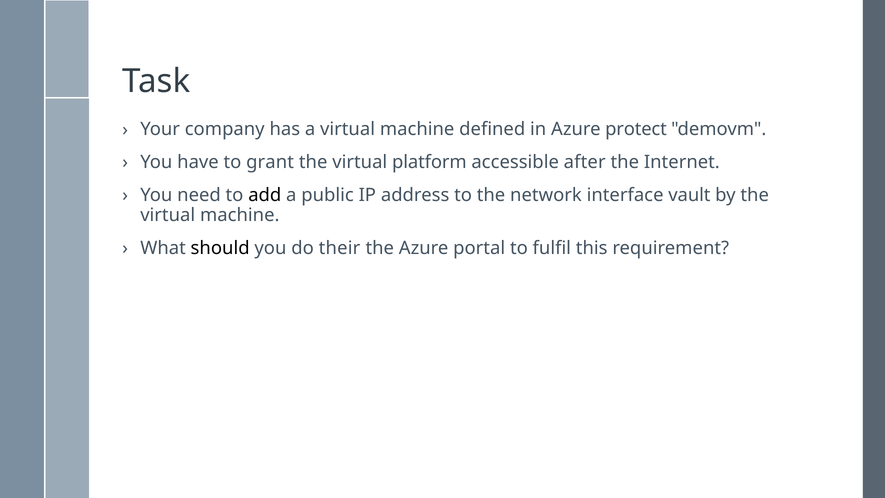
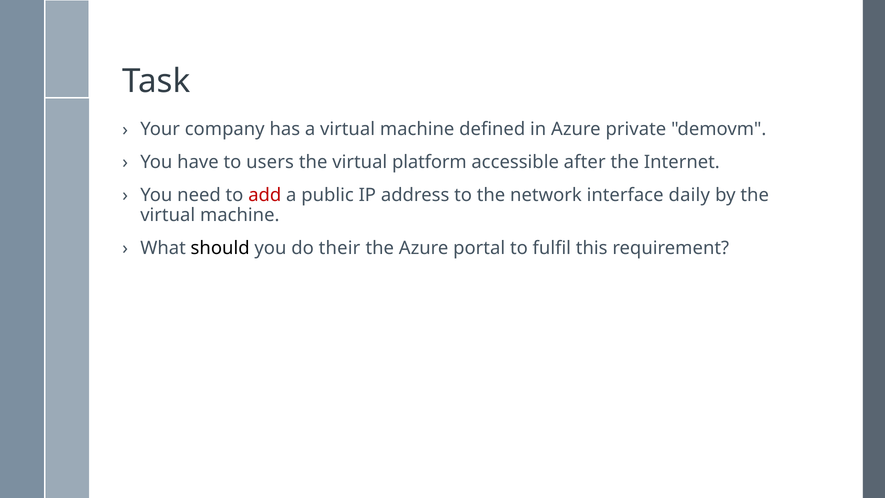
protect: protect -> private (636, 129)
grant: grant -> users (270, 162)
add colour: black -> red (265, 195)
vault: vault -> daily (689, 195)
